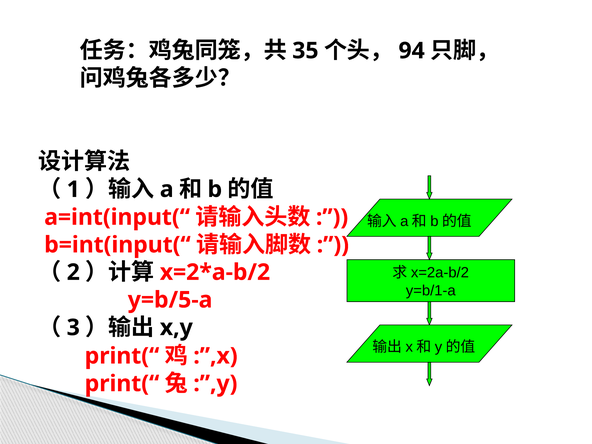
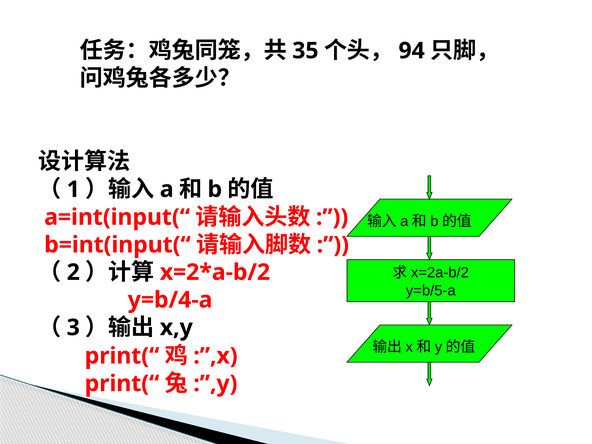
y=b/1-a: y=b/1-a -> y=b/5-a (431, 291)
y=b/5-a: y=b/5-a -> y=b/4-a (170, 300)
